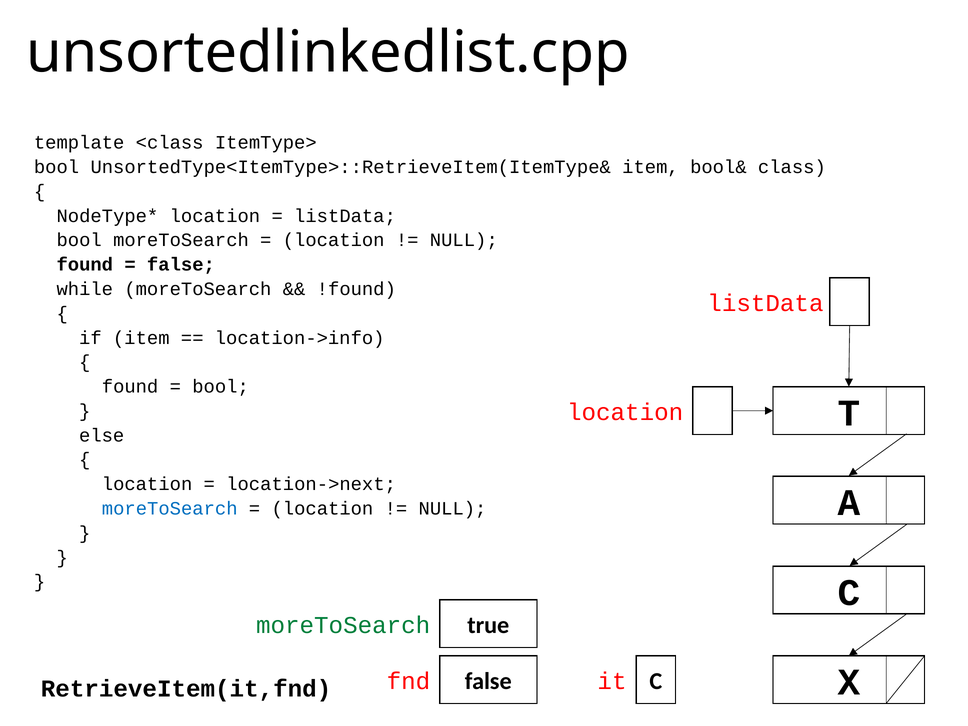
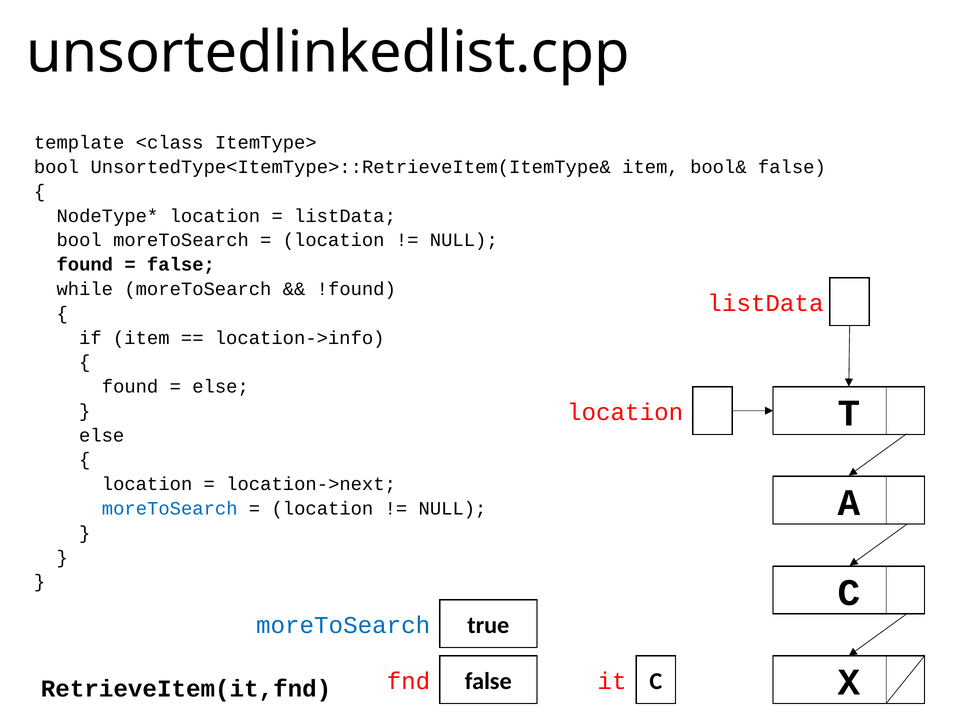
bool& class: class -> false (792, 167)
bool: bool -> else (221, 387)
moreToSearch colour: green -> blue (343, 625)
